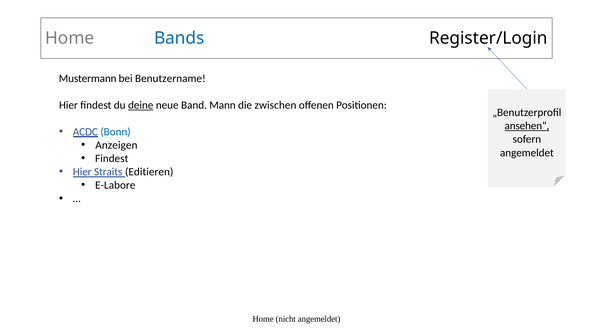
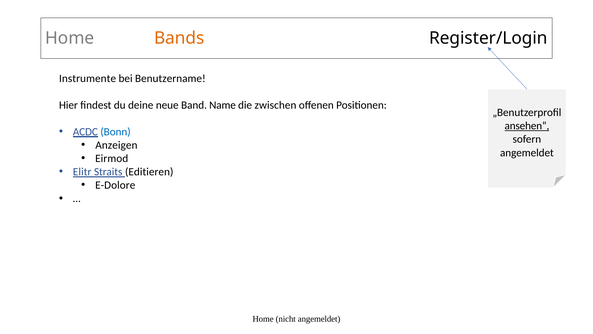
Bands colour: blue -> orange (179, 38)
Mustermann: Mustermann -> Instrumente (88, 78)
deine underline: present -> none (141, 105)
Mann: Mann -> Name (223, 105)
Findest: Findest -> Eirmod (112, 158)
Hier: Hier -> Elitr (82, 172)
E-Labore: E-Labore -> E-Dolore (115, 185)
